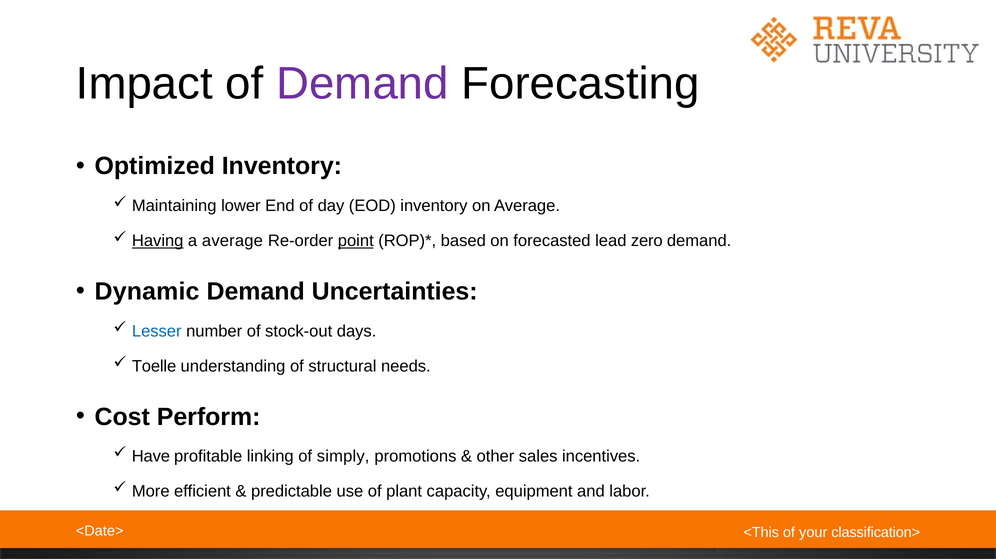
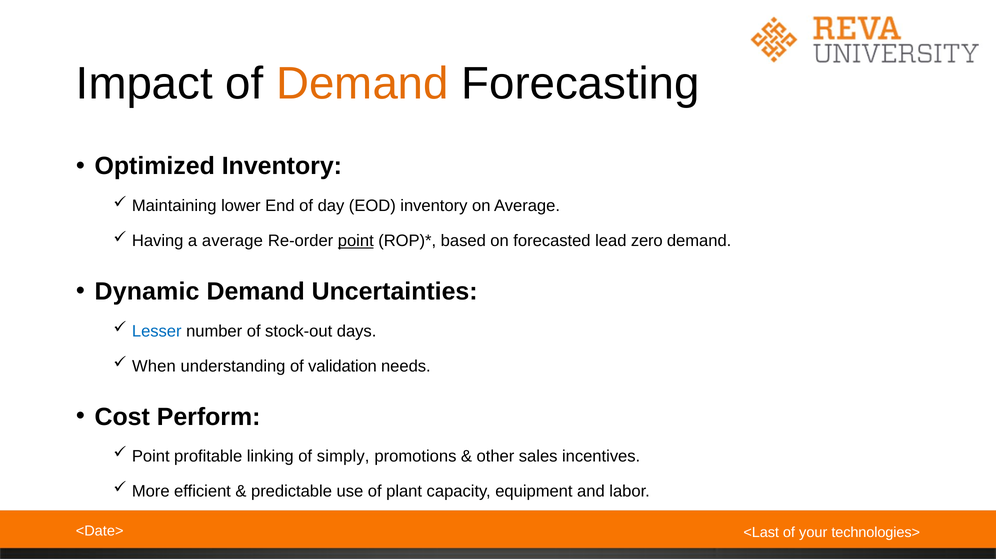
Demand colour: purple -> orange (362, 84)
Having underline: present -> none (158, 241)
Toelle: Toelle -> When (154, 366)
structural: structural -> validation (343, 366)
Have: Have -> Point (151, 456)
<This: <This -> <Last (761, 533)
classification>: classification> -> technologies> (876, 533)
